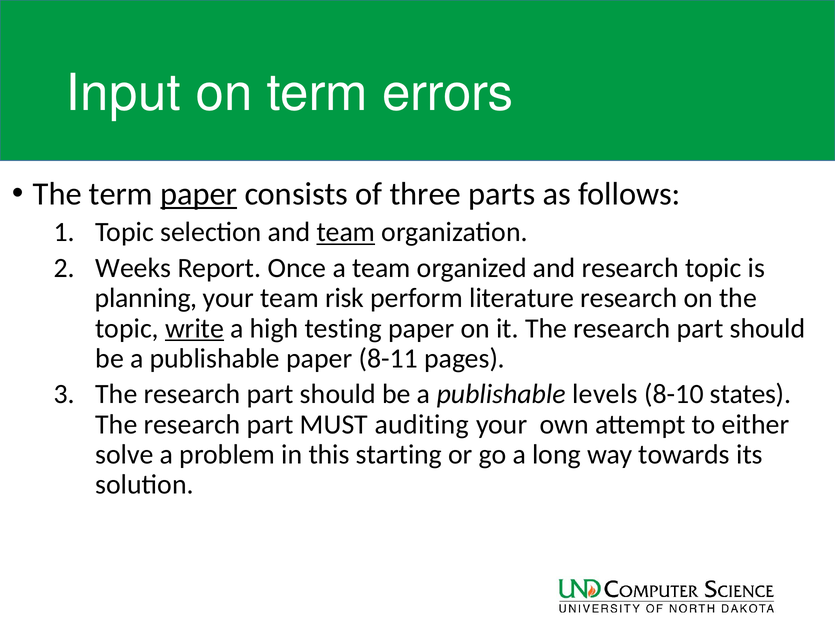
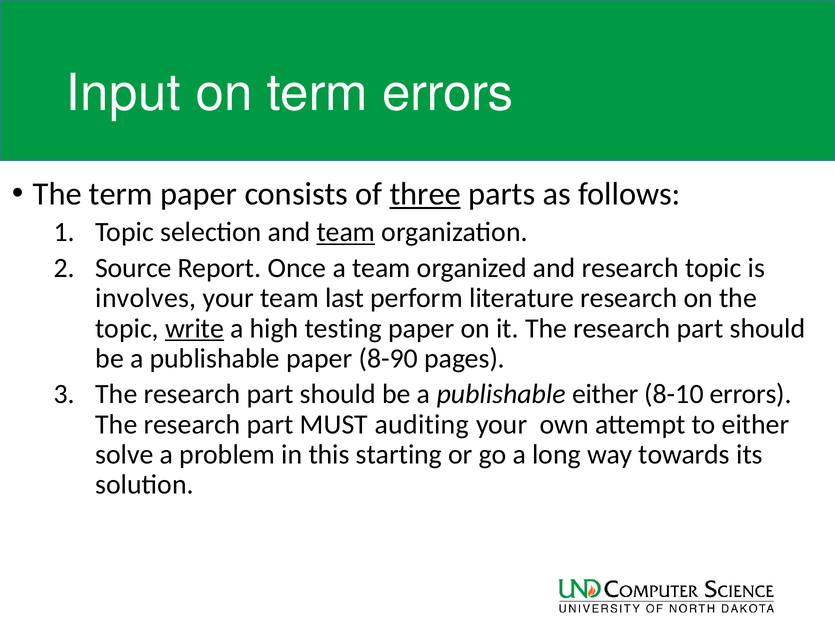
paper underline: present -> none (199, 194)
three underline: none -> present (425, 194)
Weeks: Weeks -> Source (133, 268)
planning: planning -> involves (146, 298)
risk: risk -> last (345, 298)
8-11: 8-11 -> 8-90 (388, 358)
publishable levels: levels -> either (605, 394)
8-10 states: states -> errors (751, 394)
